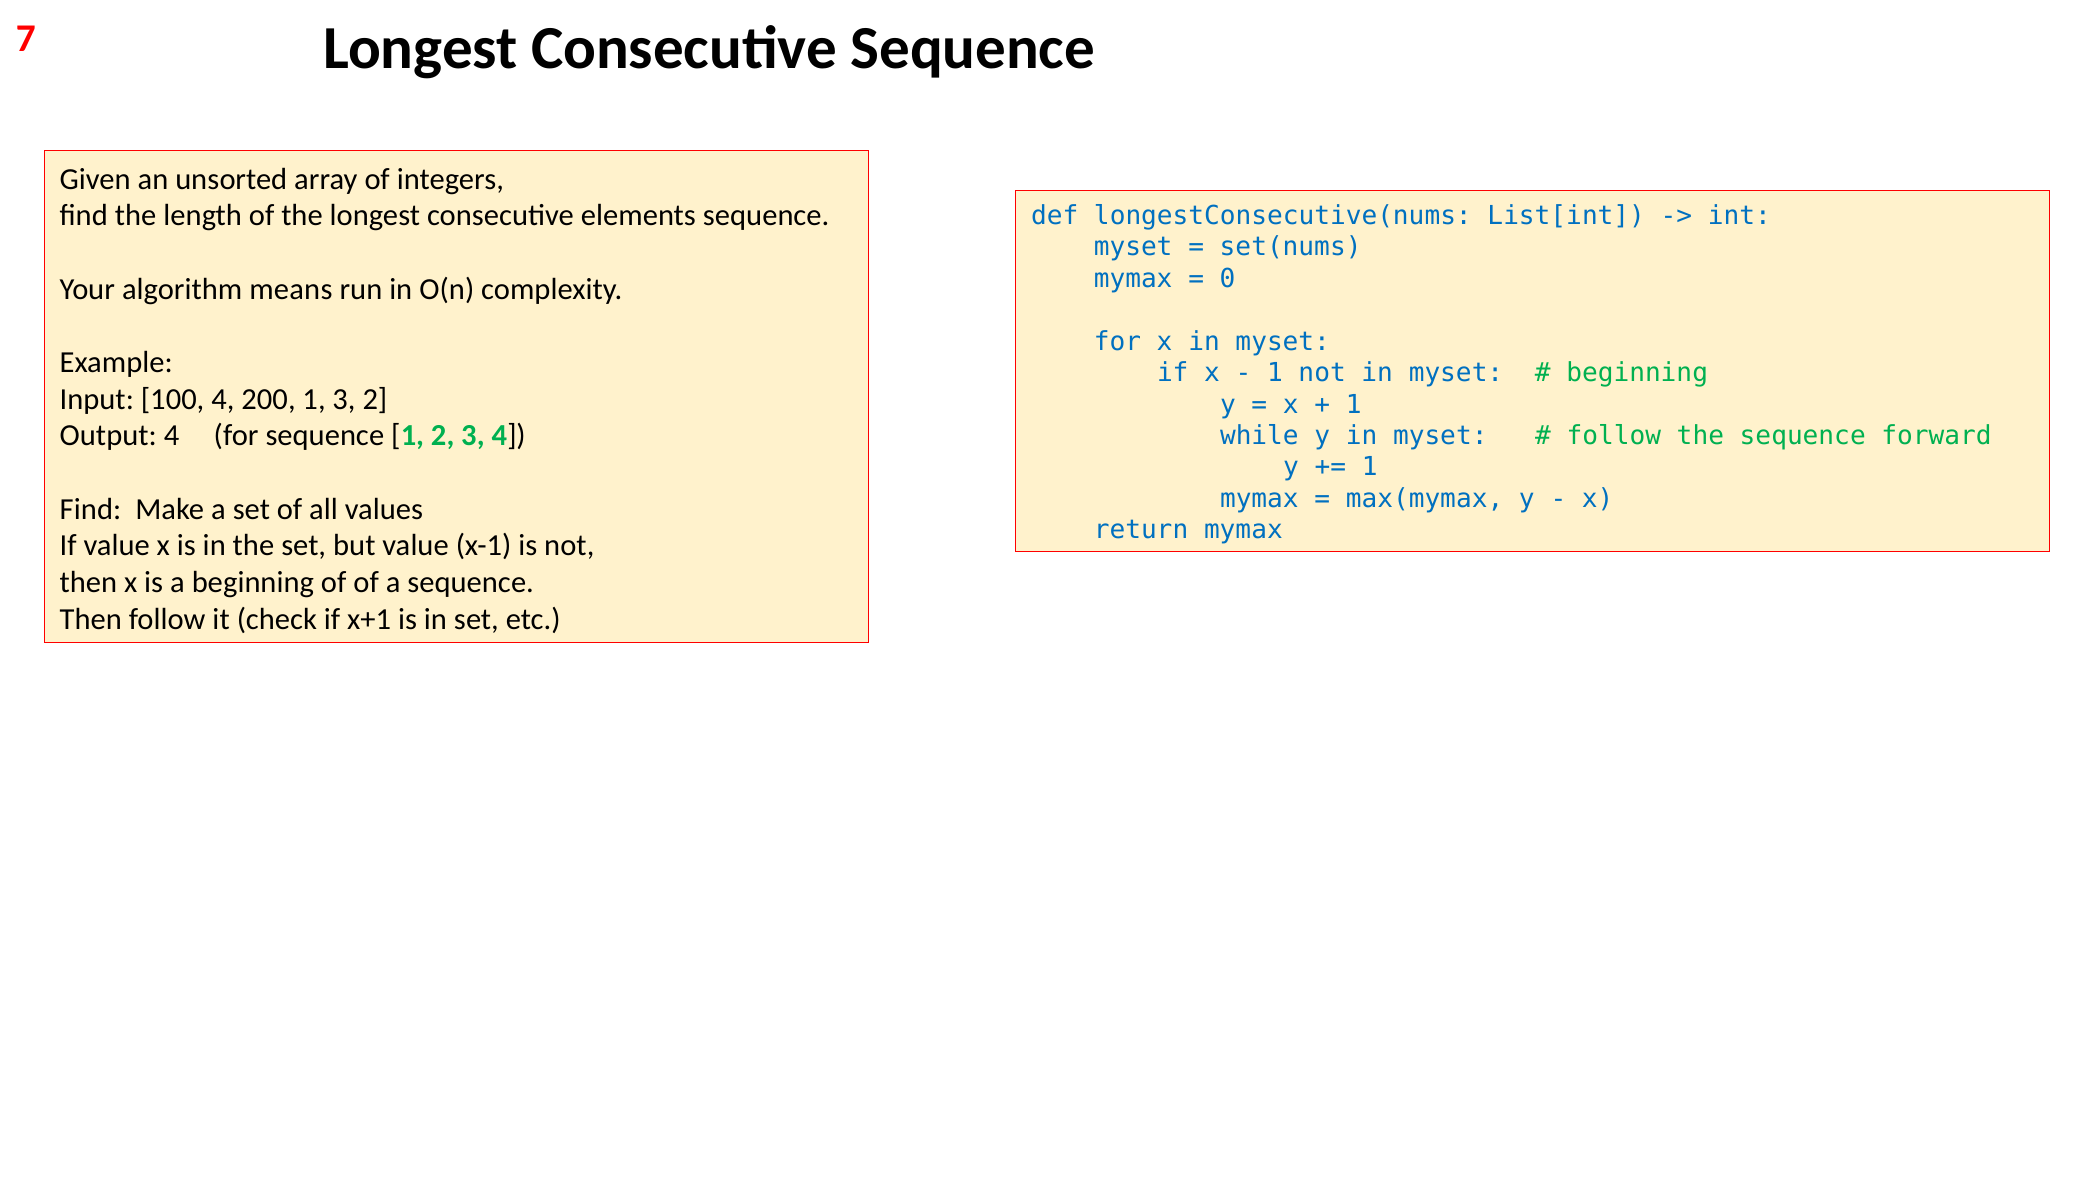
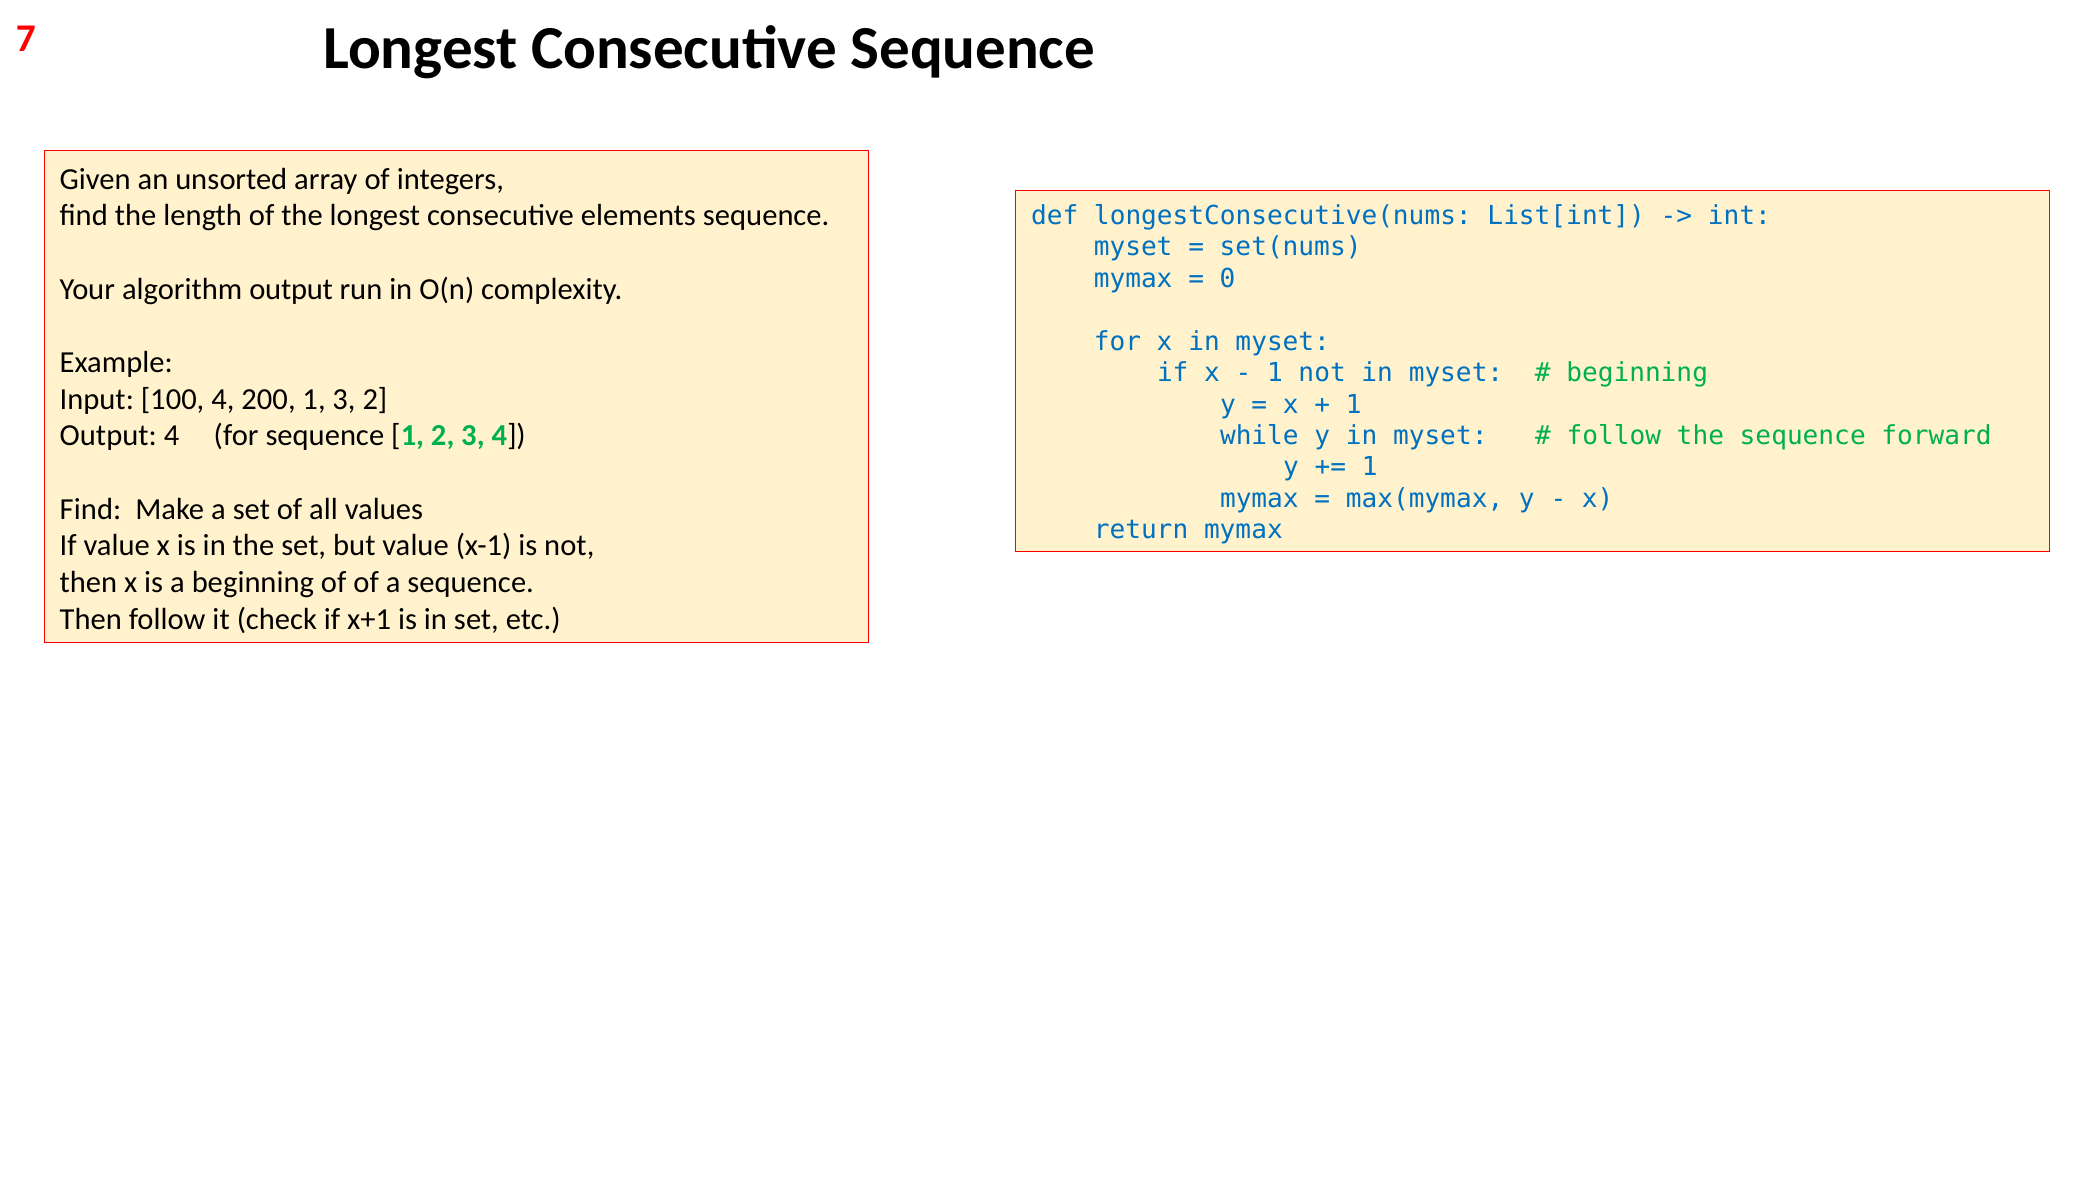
algorithm means: means -> output (291, 289)
